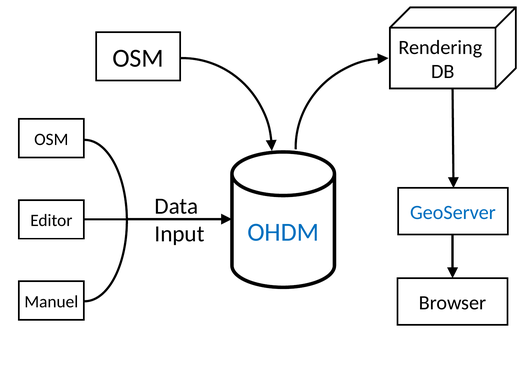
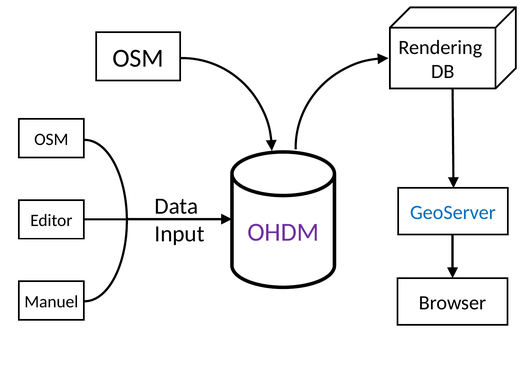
OHDM colour: blue -> purple (283, 232)
